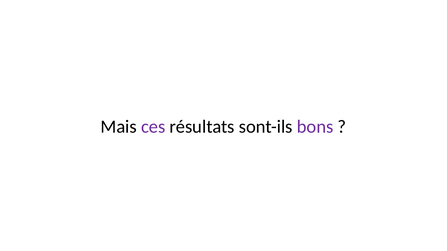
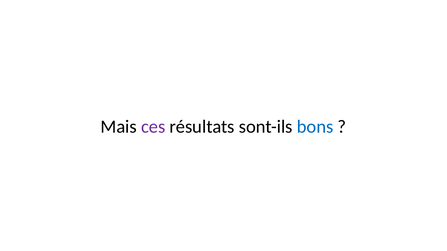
bons colour: purple -> blue (315, 127)
